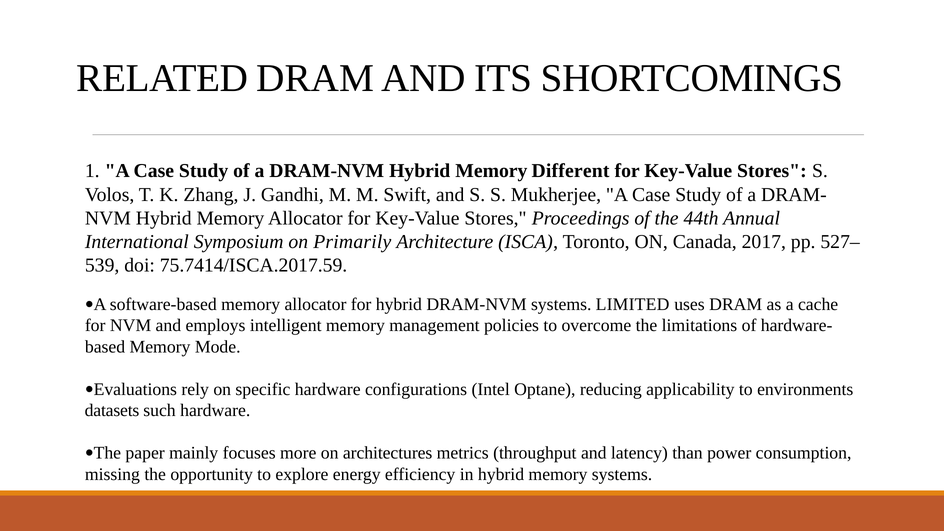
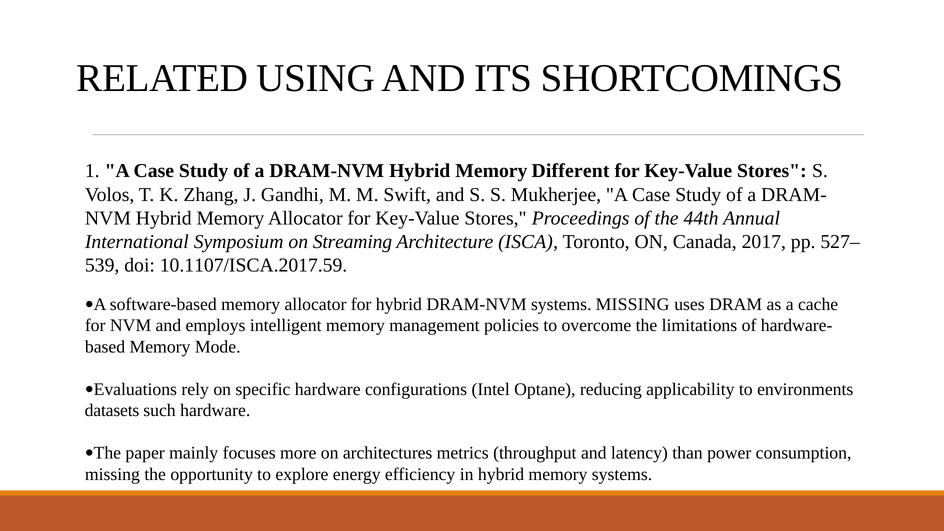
RELATED DRAM: DRAM -> USING (316, 78)
Primarily: Primarily -> Streaming (352, 242)
75.7414/ISCA.2017.59: 75.7414/ISCA.2017.59 -> 10.1107/ISCA.2017.59 (254, 265)
systems LIMITED: LIMITED -> MISSING (633, 304)
